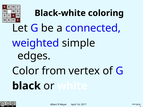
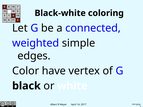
from: from -> have (54, 71)
